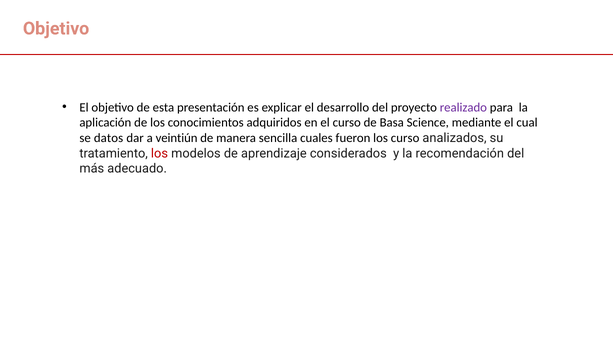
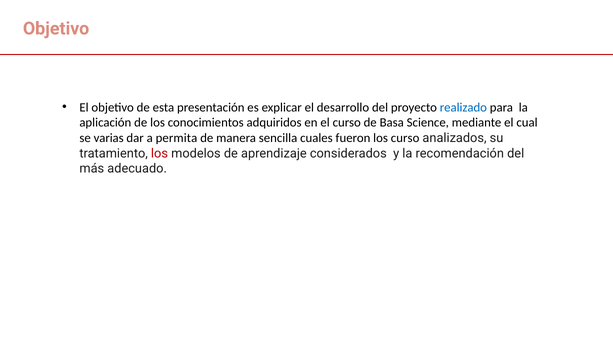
realizado colour: purple -> blue (463, 107)
datos: datos -> varias (109, 138)
veintiún: veintiún -> permita (176, 138)
